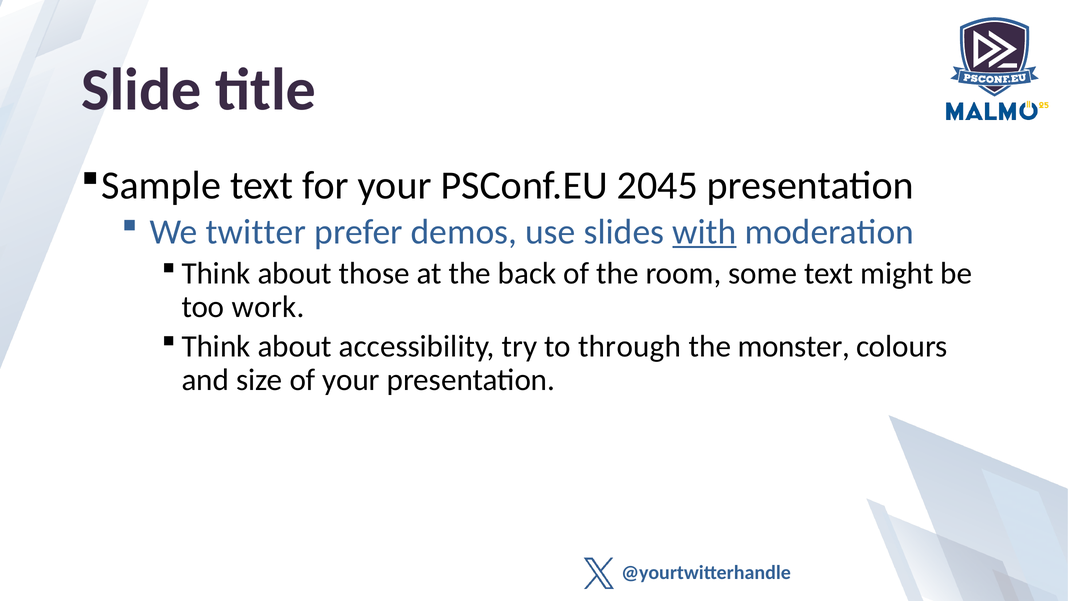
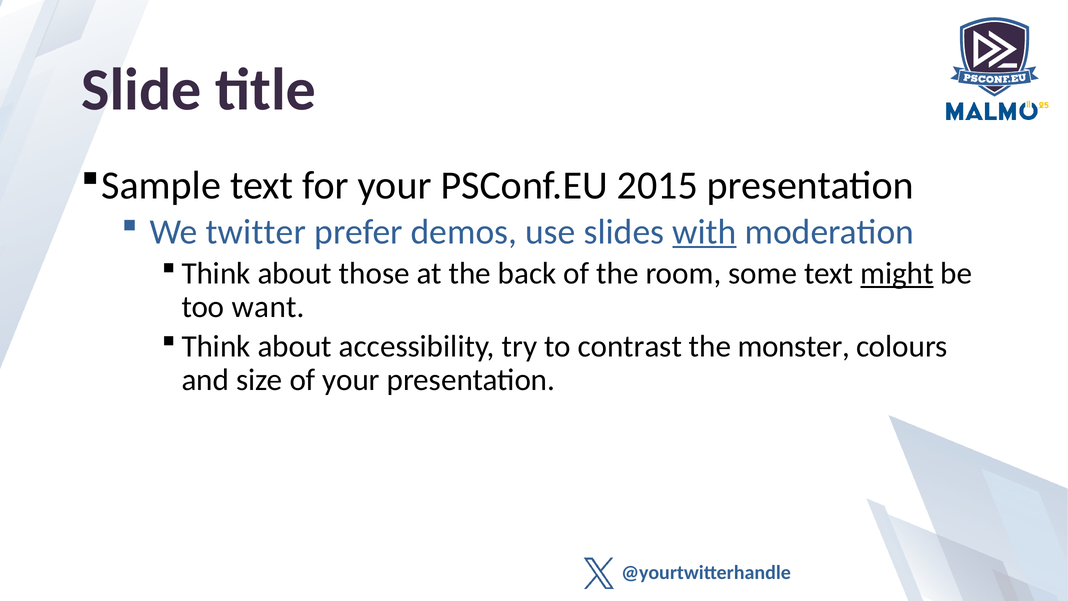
2045: 2045 -> 2015 (657, 185)
might underline: none -> present (897, 273)
work: work -> want (268, 307)
through: through -> contrast (630, 346)
